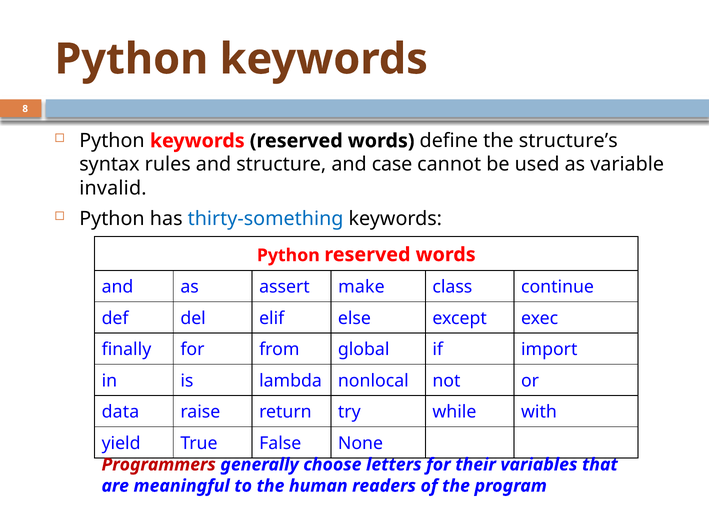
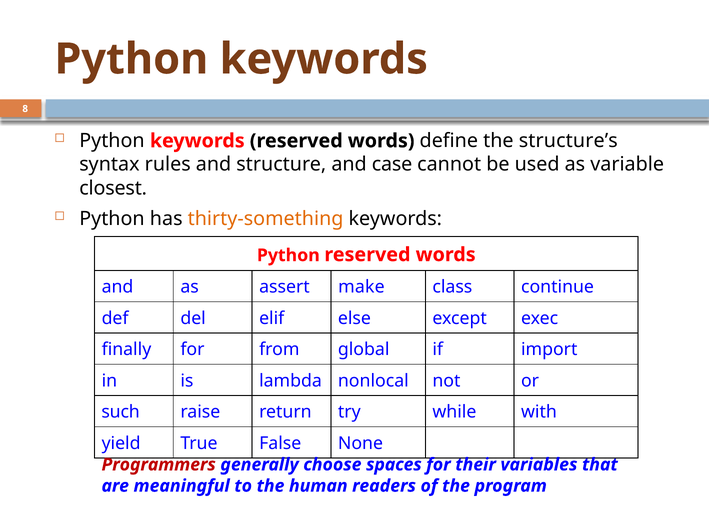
invalid: invalid -> closest (113, 188)
thirty-something colour: blue -> orange (266, 219)
data: data -> such (121, 412)
letters: letters -> spaces (394, 464)
